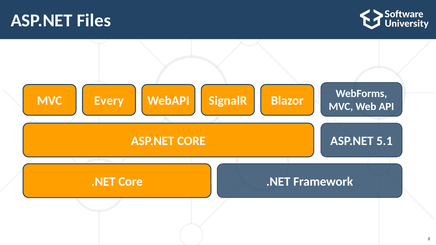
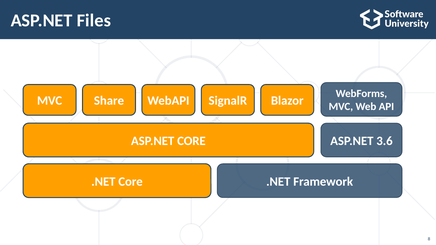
Every: Every -> Share (109, 101)
5.1: 5.1 -> 3.6 (385, 141)
